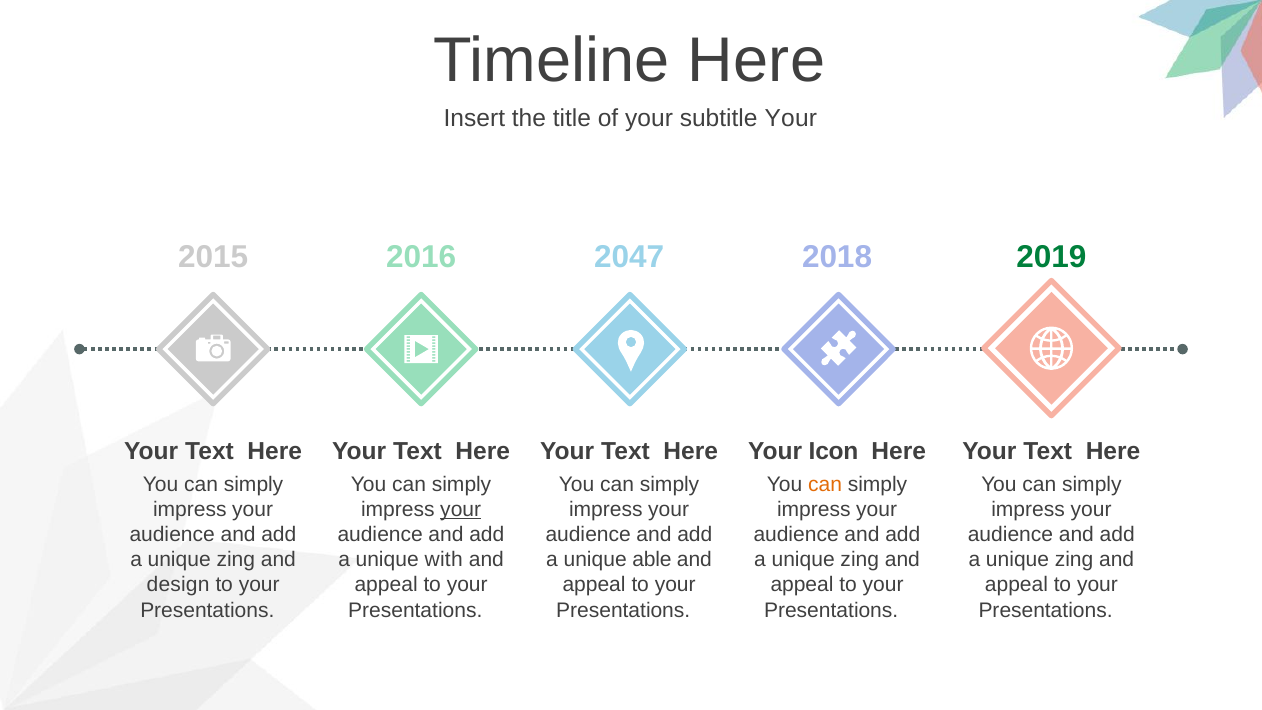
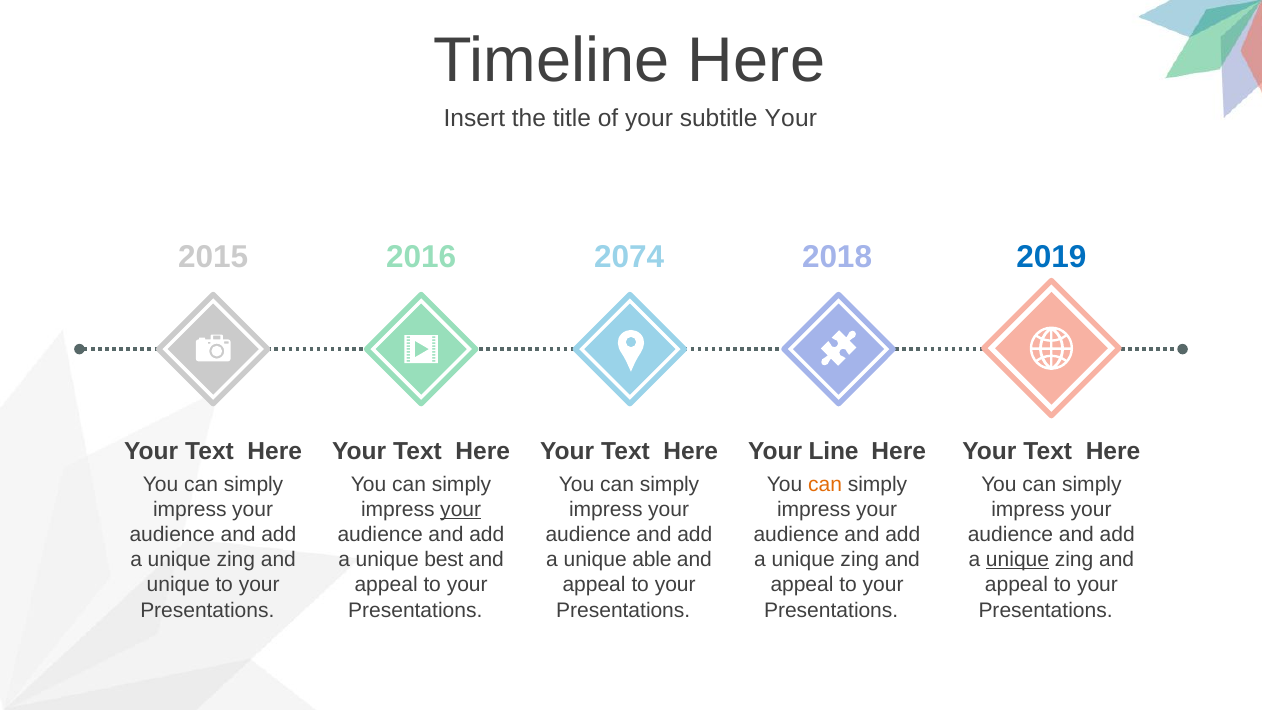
2047: 2047 -> 2074 (629, 257)
2019 colour: green -> blue (1051, 257)
Icon: Icon -> Line (834, 451)
with: with -> best (444, 560)
unique underline: none -> present (1018, 560)
design: design -> unique (178, 585)
